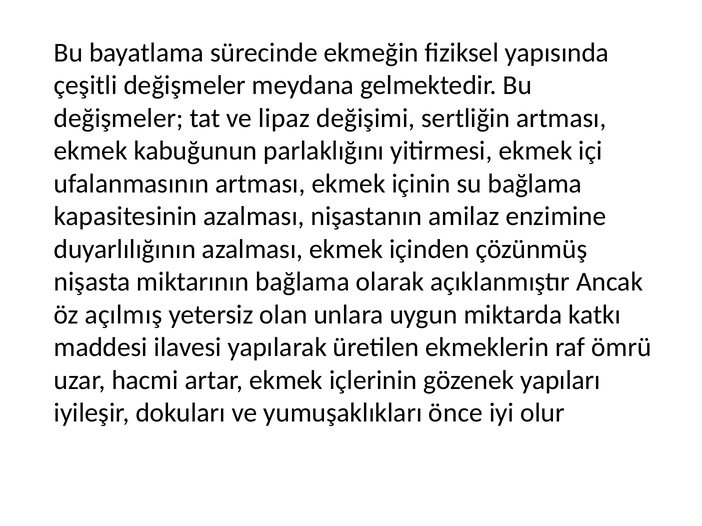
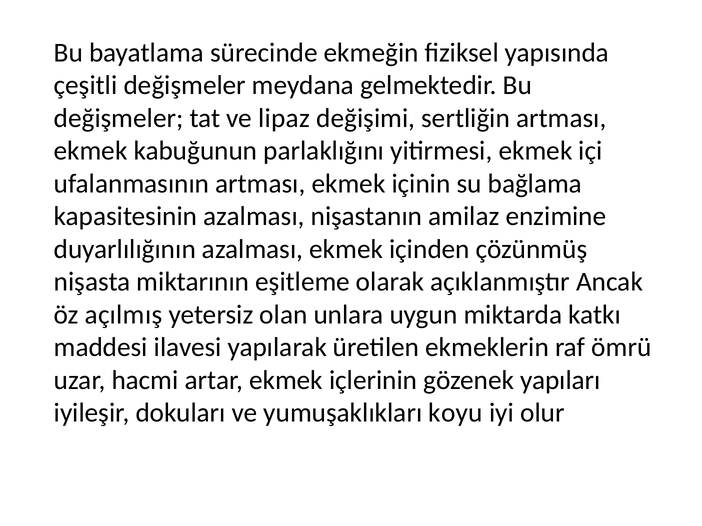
miktarının bağlama: bağlama -> eşitleme (303, 282)
önce: önce -> koyu (456, 413)
